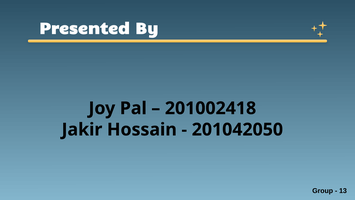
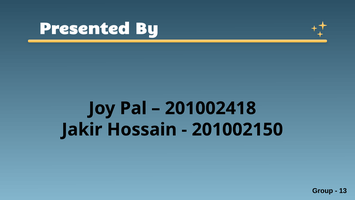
201042050: 201042050 -> 201002150 (237, 129)
